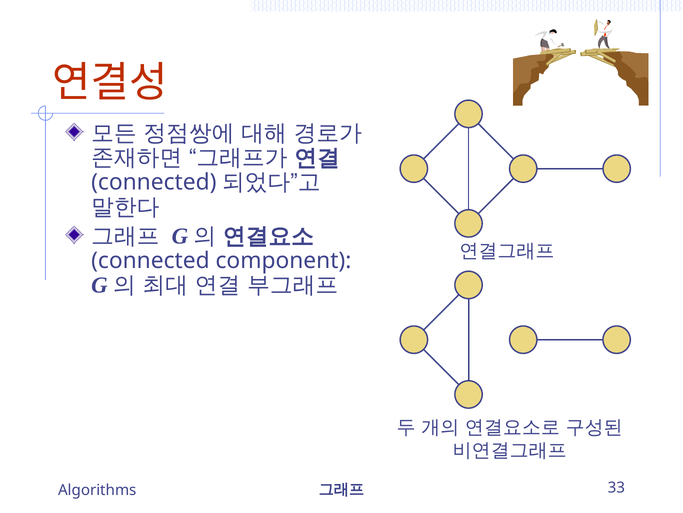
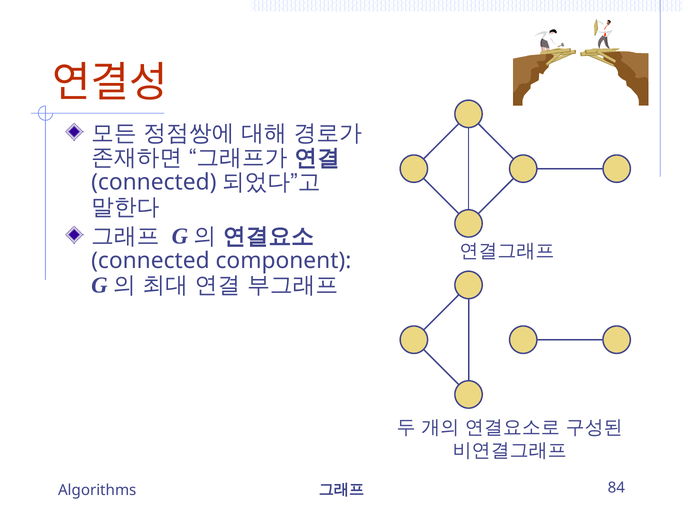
33: 33 -> 84 (616, 487)
